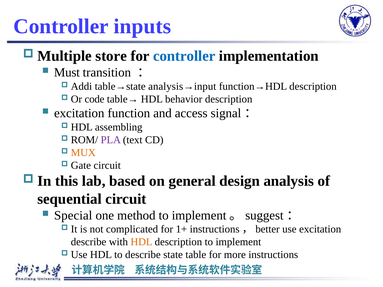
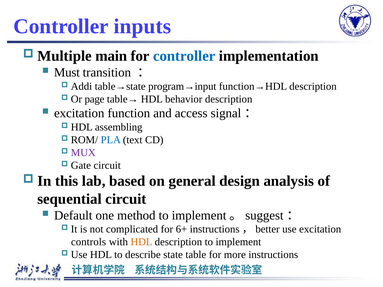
store: store -> main (111, 56)
analysis→input: analysis→input -> program→input (182, 86)
code: code -> page (95, 99)
PLA colour: purple -> blue (111, 140)
MUX colour: orange -> purple (83, 153)
Special: Special -> Default (73, 215)
1+: 1+ -> 6+ (181, 229)
describe: describe -> controls (89, 242)
